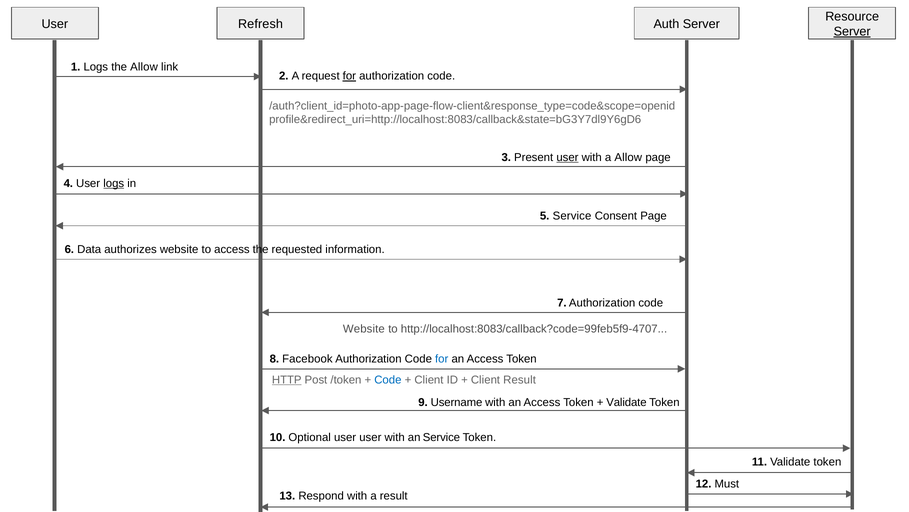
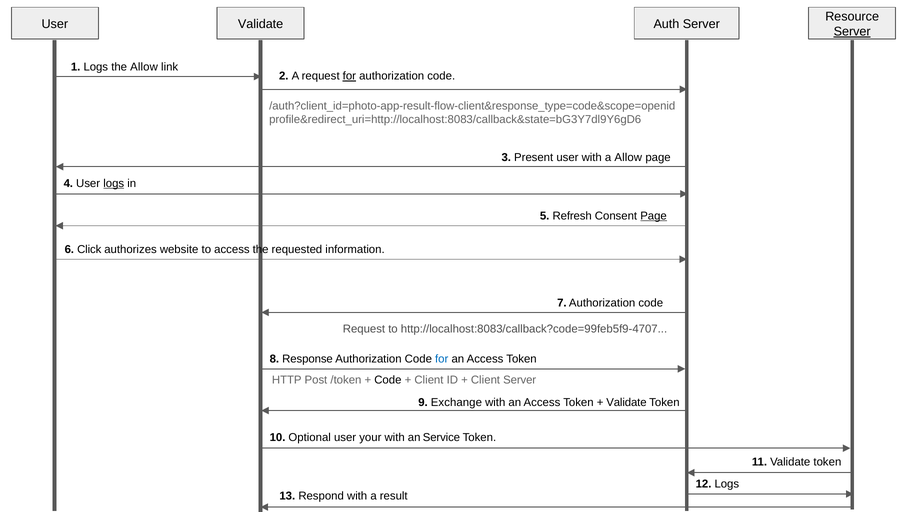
User Refresh: Refresh -> Validate (261, 24)
/auth?client_id=photo-app-page-flow-client&response_type=code&scope=openid: /auth?client_id=photo-app-page-flow-client&response_type=code&scope=openid -> /auth?client_id=photo-app-result-flow-client&response_type=code&scope=openid (472, 106)
user underline: present -> none (567, 157)
5 Service: Service -> Refresh (572, 216)
Page underline: none -> present (654, 216)
Data: Data -> Click (89, 249)
Website: Website -> Request (364, 329)
Facebook: Facebook -> Response (307, 358)
HTTP underline: present -> none (287, 379)
Code colour: blue -> black (388, 379)
Client Result: Result -> Server (520, 379)
Username: Username -> Exchange (456, 402)
user user: user -> your (370, 437)
12 Must: Must -> Logs (727, 483)
